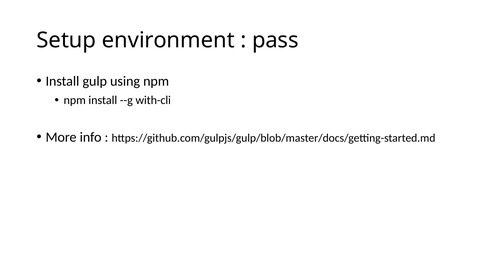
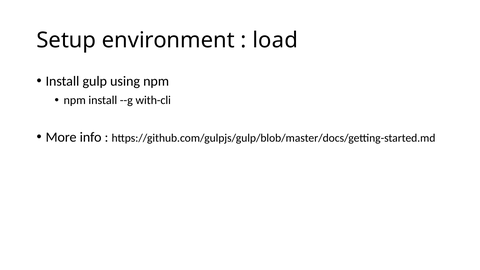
pass: pass -> load (275, 40)
